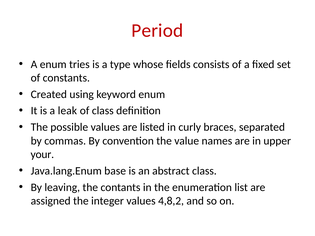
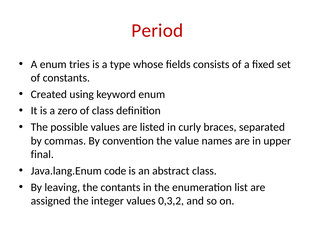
leak: leak -> zero (68, 111)
your: your -> final (42, 155)
base: base -> code (115, 171)
4,8,2: 4,8,2 -> 0,3,2 (171, 201)
